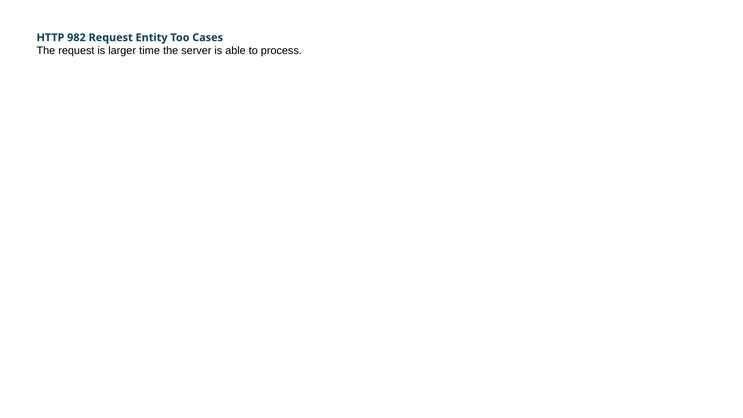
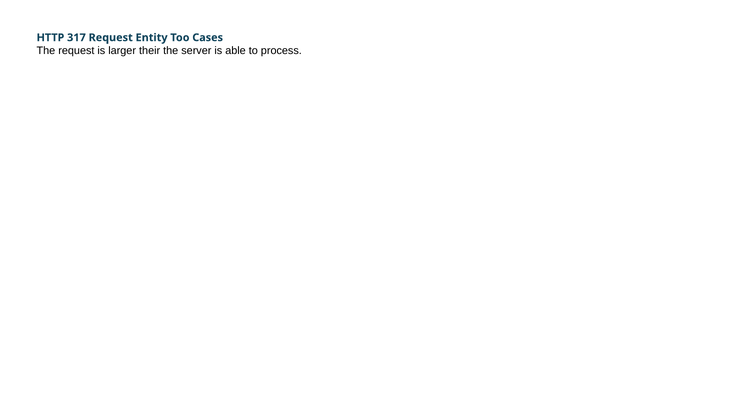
982: 982 -> 317 (76, 38)
time: time -> their (150, 51)
